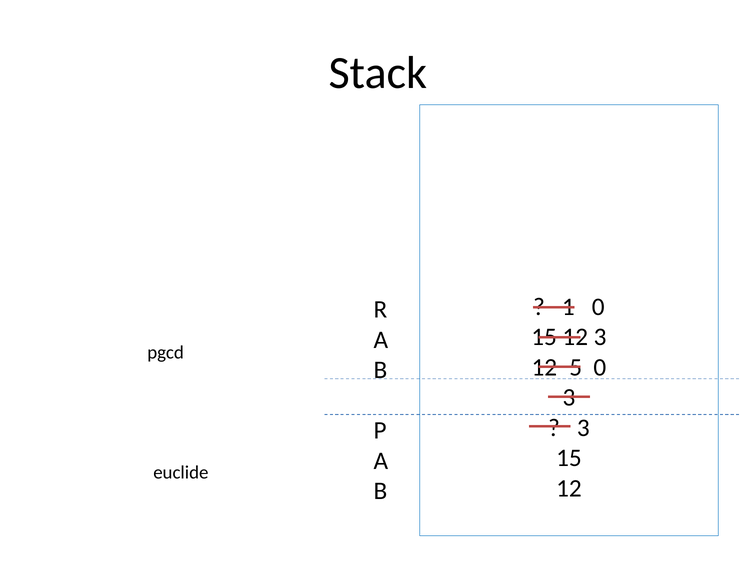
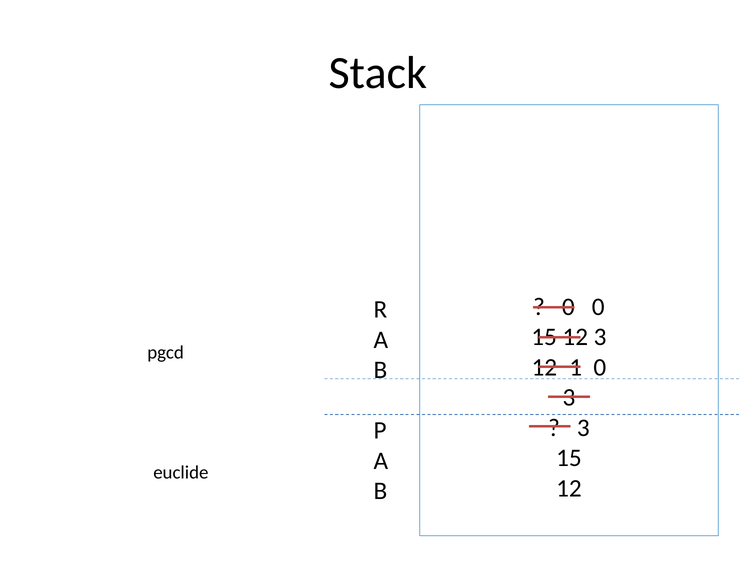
1: 1 -> 0 (568, 307)
5: 5 -> 1 (576, 367)
